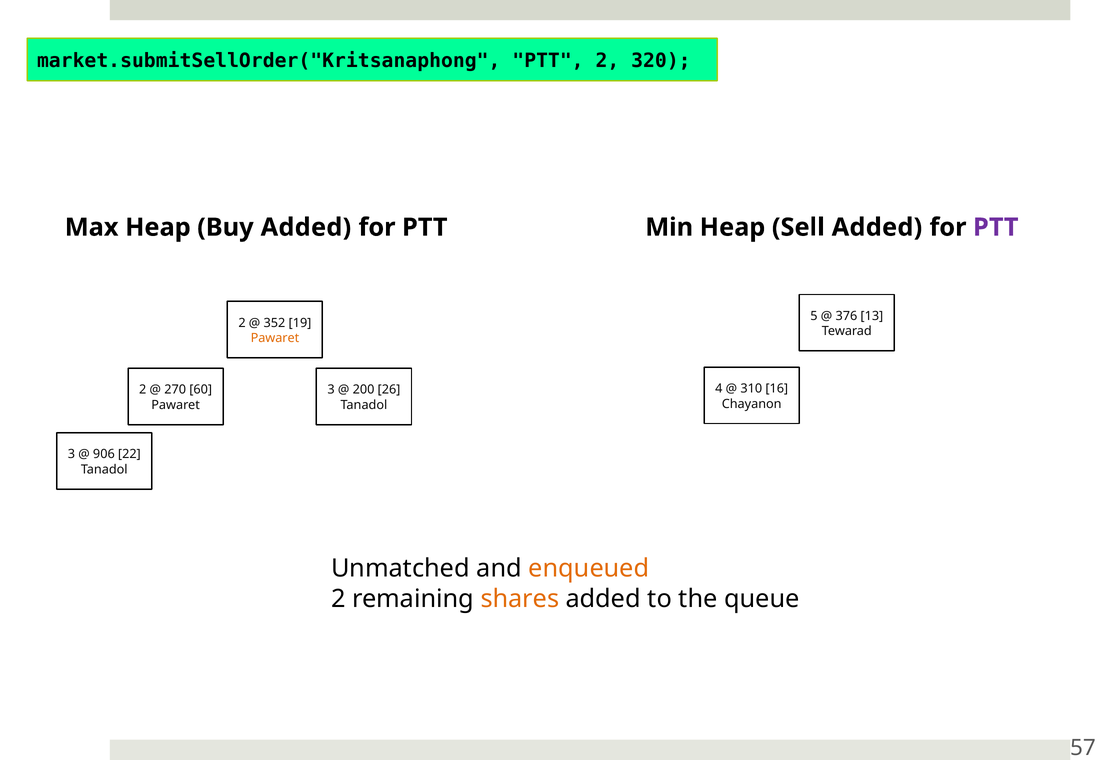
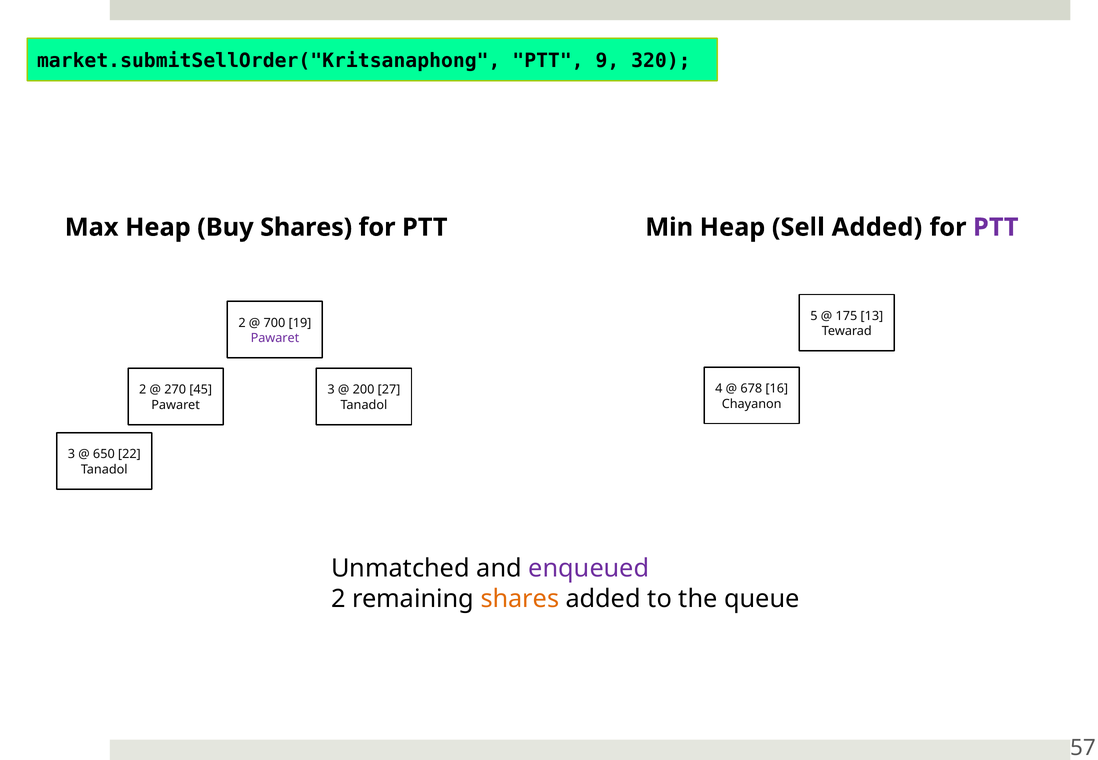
market.submitSellOrder("Kritsanaphong PTT 2: 2 -> 9 (607, 61)
Buy Added: Added -> Shares (306, 227)
376: 376 -> 175 (846, 316)
352: 352 -> 700 (274, 323)
Pawaret colour: orange -> purple (275, 338)
310: 310 -> 678 (751, 389)
60: 60 -> 45 (201, 390)
26: 26 -> 27 (389, 390)
906: 906 -> 650 (104, 454)
enqueued colour: orange -> purple (589, 569)
